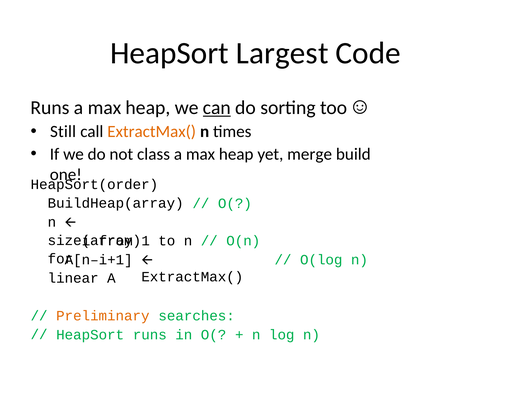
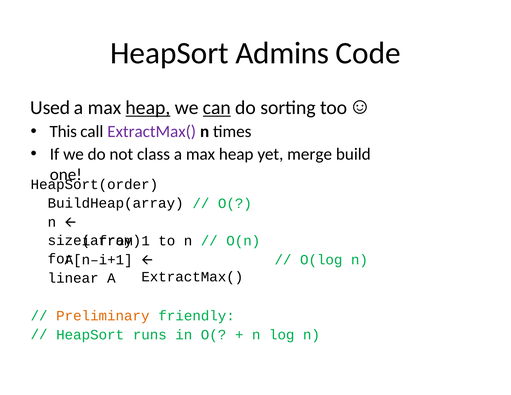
Largest: Largest -> Admins (282, 53)
Runs: Runs -> Used (50, 108)
heap underline: none -> present (148, 108)
Still: Still -> This (63, 132)
ExtractMax( colour: orange -> purple (152, 132)
searches: searches -> friendly (197, 316)
